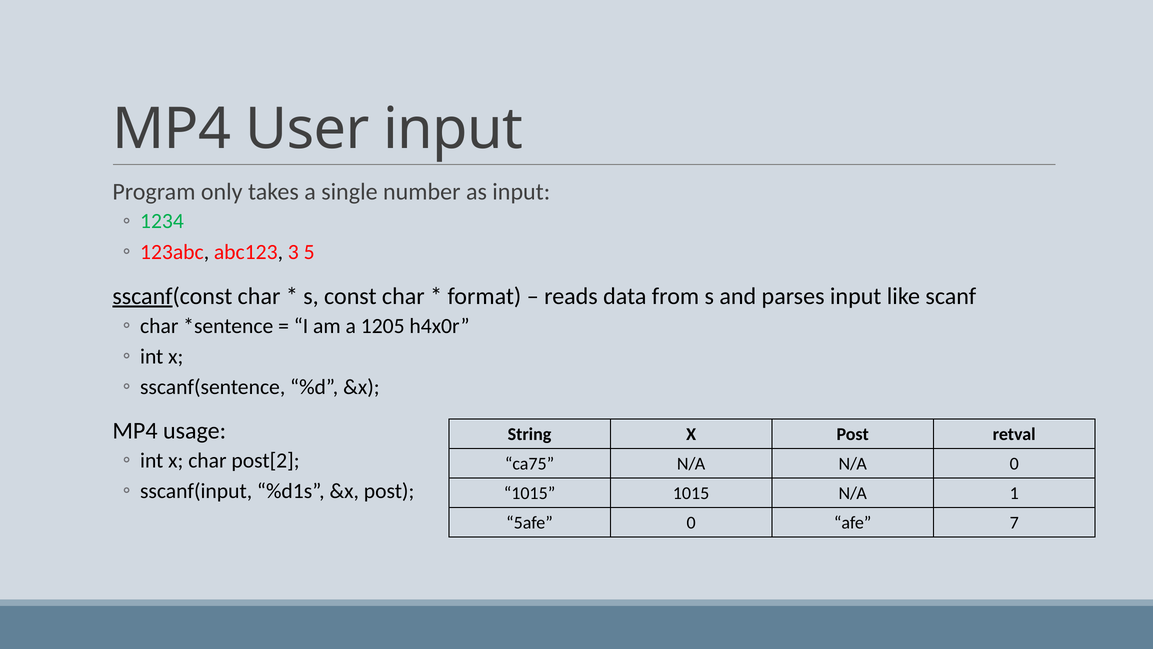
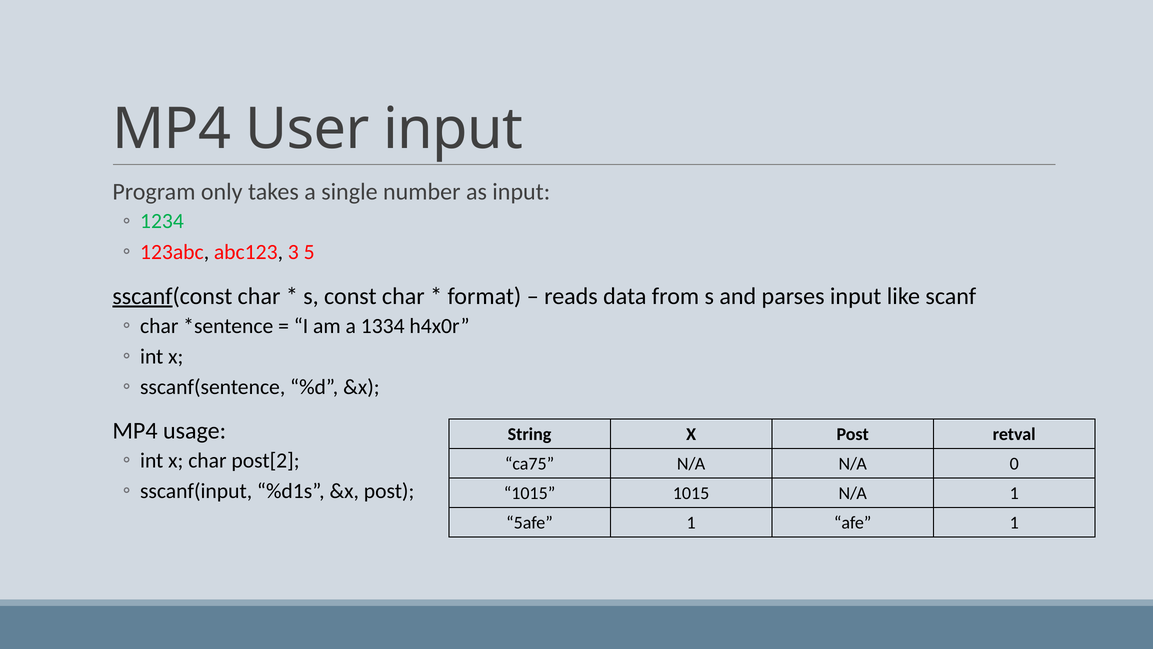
1205: 1205 -> 1334 (383, 326)
5afe 0: 0 -> 1 (691, 522)
afe 7: 7 -> 1 (1014, 522)
